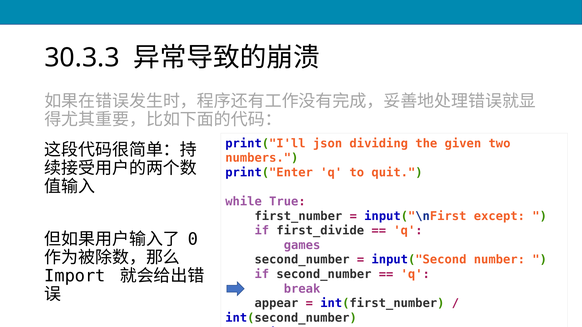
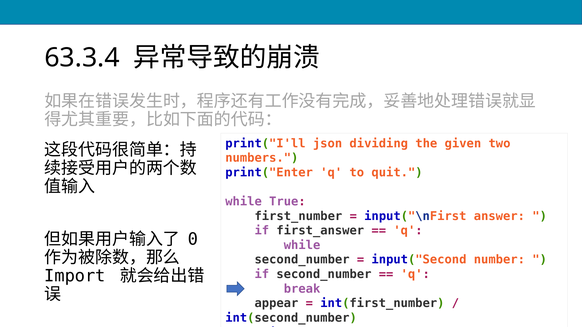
30.3.3: 30.3.3 -> 63.3.4 (82, 58)
except: except -> answer (499, 216)
first_divide: first_divide -> first_answer (320, 231)
games: games -> while (302, 245)
